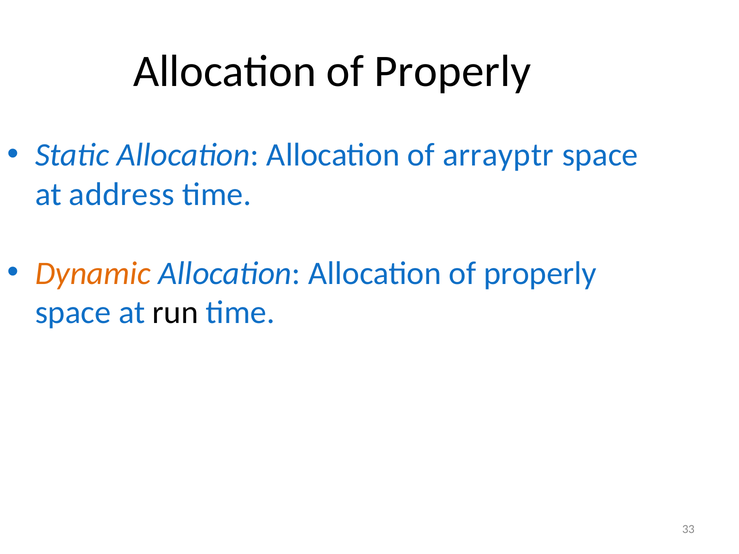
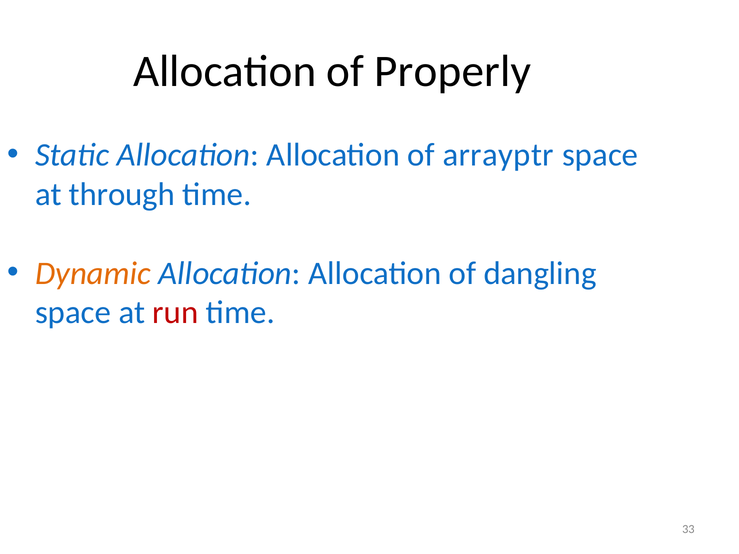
address: address -> through (122, 194)
Allocation Allocation of properly: properly -> dangling (540, 273)
run colour: black -> red (175, 313)
